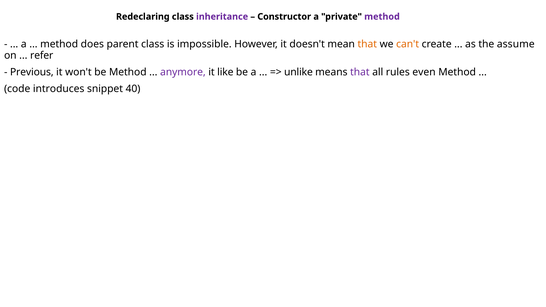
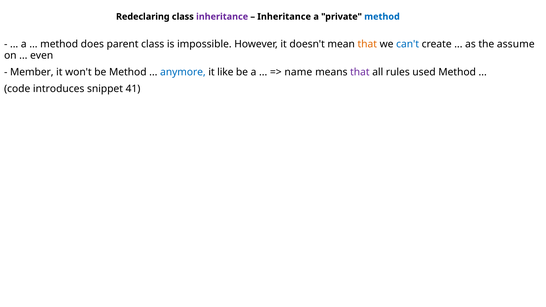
Constructor: Constructor -> Inheritance (284, 17)
method colour: purple -> blue (382, 17)
can't colour: orange -> blue (408, 44)
refer: refer -> even (42, 55)
Previous: Previous -> Member (32, 72)
anymore colour: purple -> blue (183, 72)
unlike: unlike -> name (298, 72)
even: even -> used (424, 72)
40: 40 -> 41 (133, 89)
